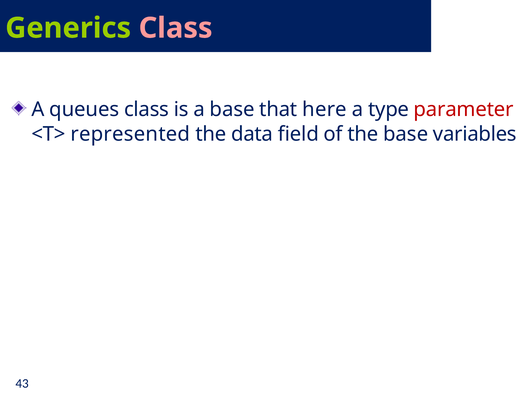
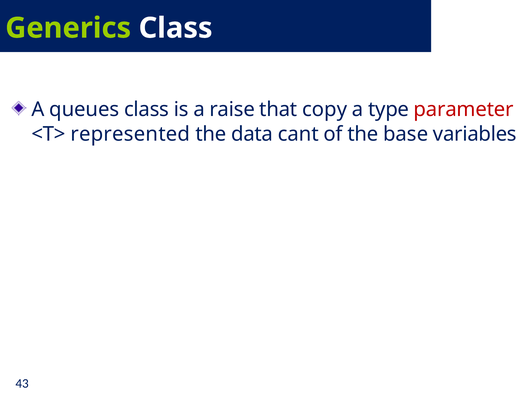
Class colour: pink -> white (176, 28)
a base: base -> raise (232, 110)
here: here -> copy (325, 110)
field: field -> cant (298, 134)
